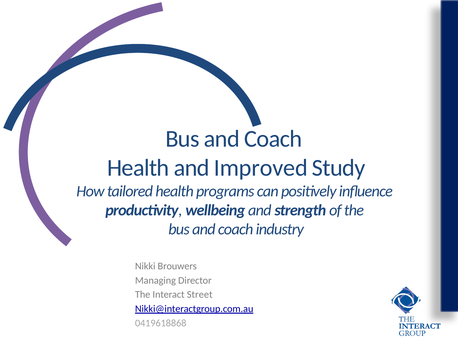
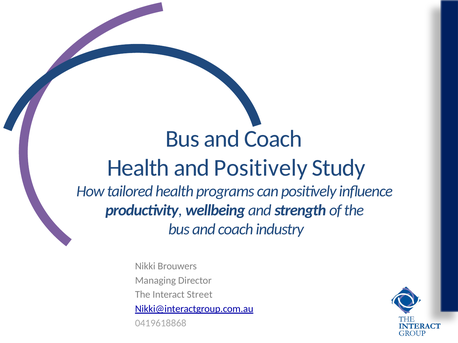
and Improved: Improved -> Positively (261, 168)
